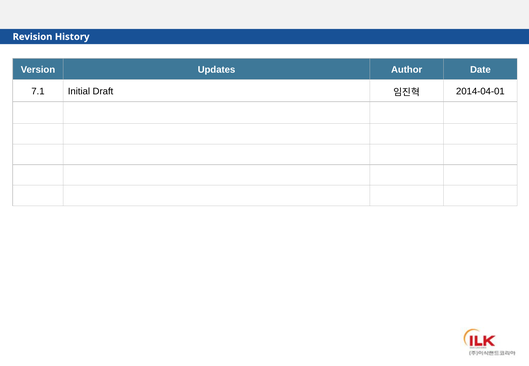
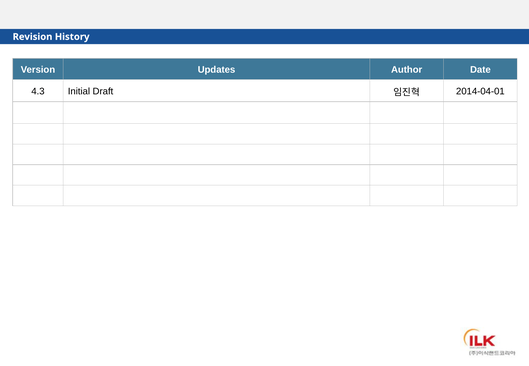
7.1: 7.1 -> 4.3 (38, 91)
